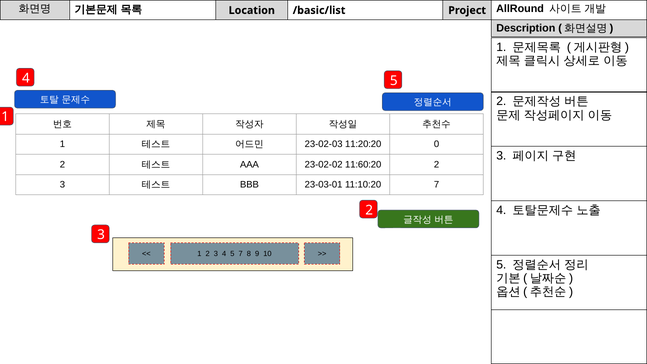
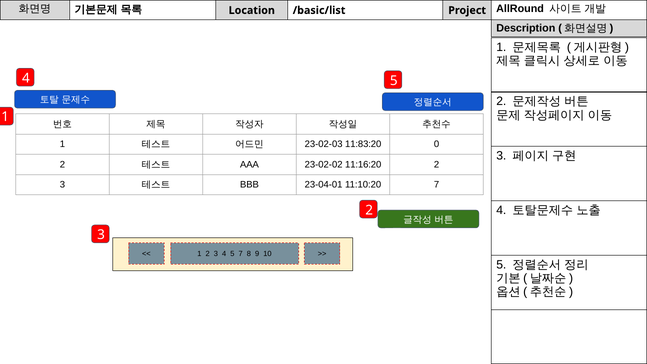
11:20:20: 11:20:20 -> 11:83:20 (363, 144)
11:60:20: 11:60:20 -> 11:16:20 (363, 165)
23-03-01: 23-03-01 -> 23-04-01 (324, 185)
